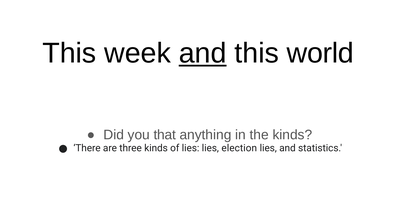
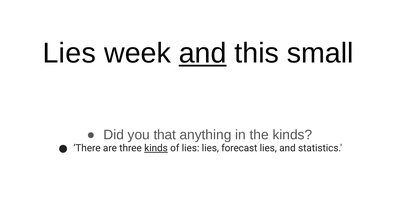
This: This -> Lies (69, 53)
world: world -> small (320, 53)
kinds underline: none -> present (156, 148)
election: election -> forecast (239, 148)
